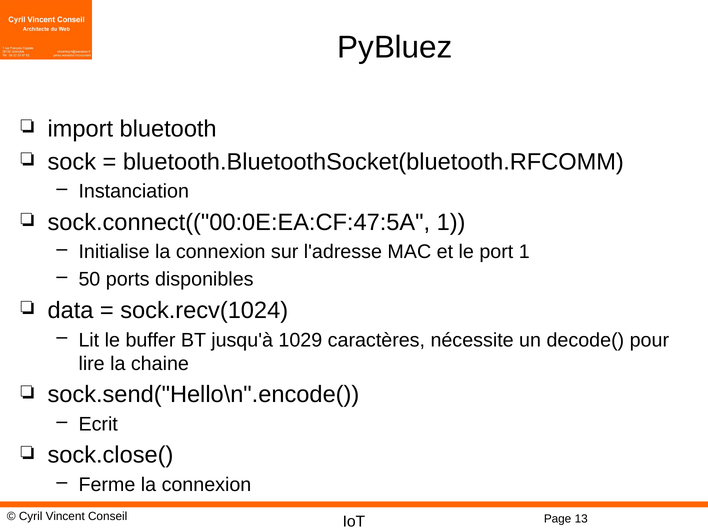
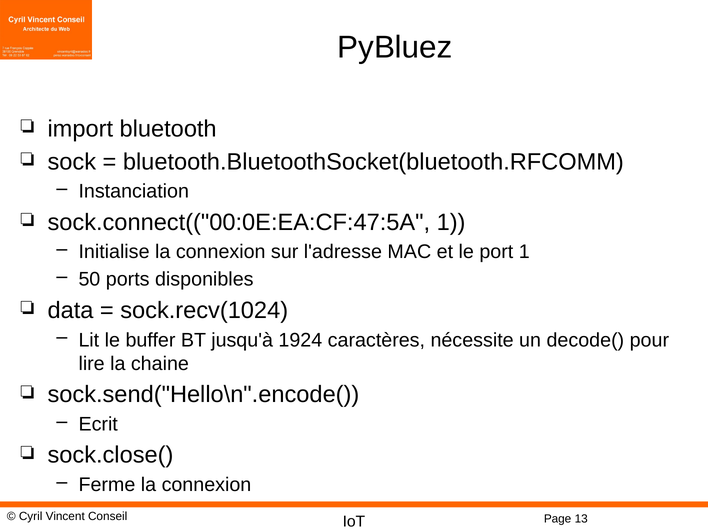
1029: 1029 -> 1924 (300, 340)
